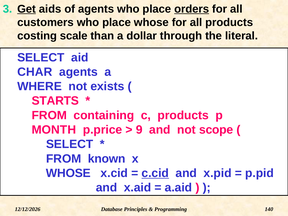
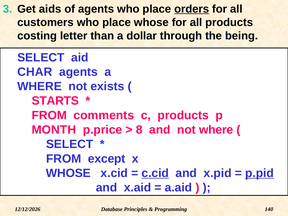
Get underline: present -> none (27, 9)
scale: scale -> letter (74, 36)
literal: literal -> being (242, 36)
containing: containing -> comments (104, 115)
9: 9 -> 8 (139, 130)
not scope: scope -> where (216, 130)
known: known -> except (107, 159)
p.pid underline: none -> present (259, 173)
